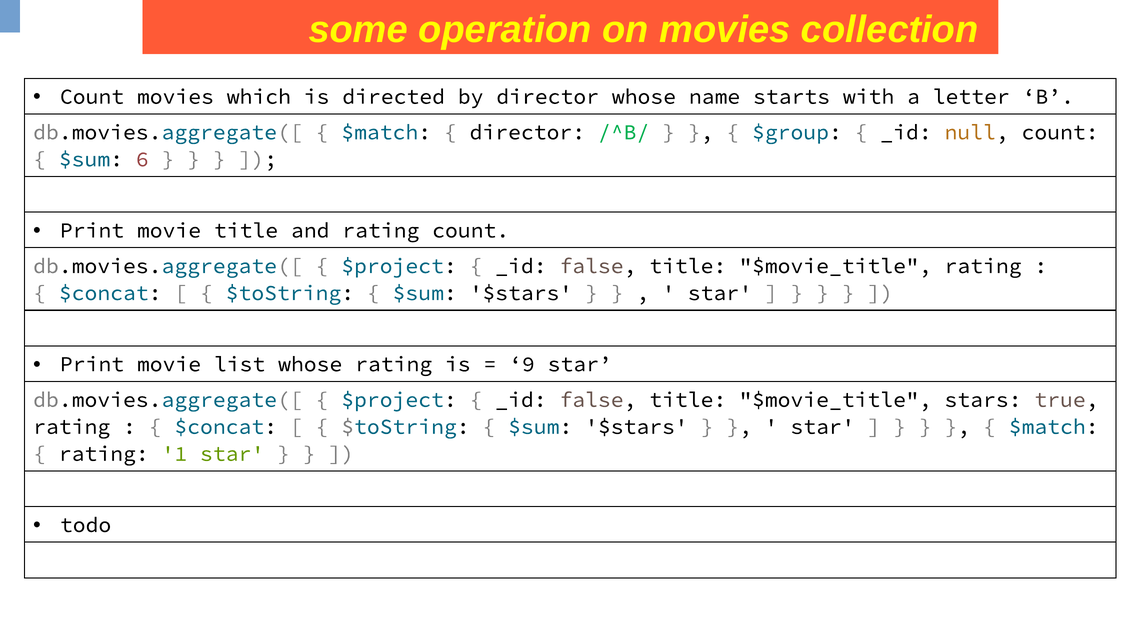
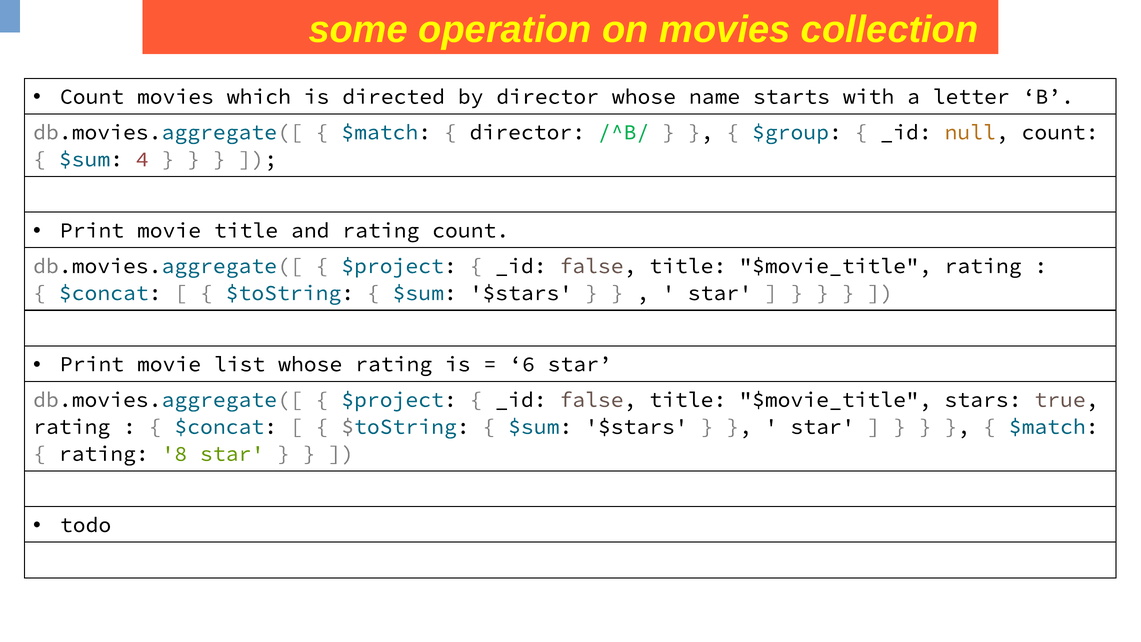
6: 6 -> 4 (142, 159)
9: 9 -> 6 (522, 364)
1: 1 -> 8 (174, 454)
